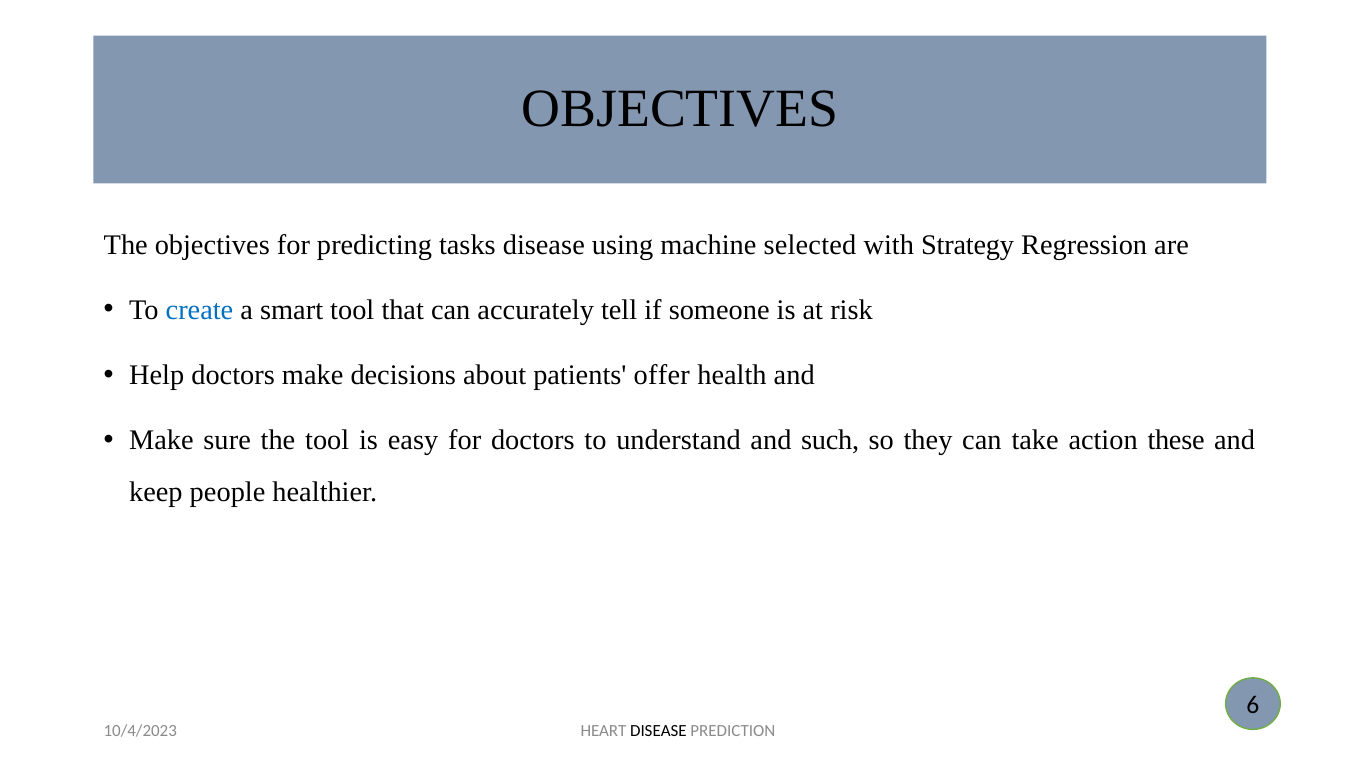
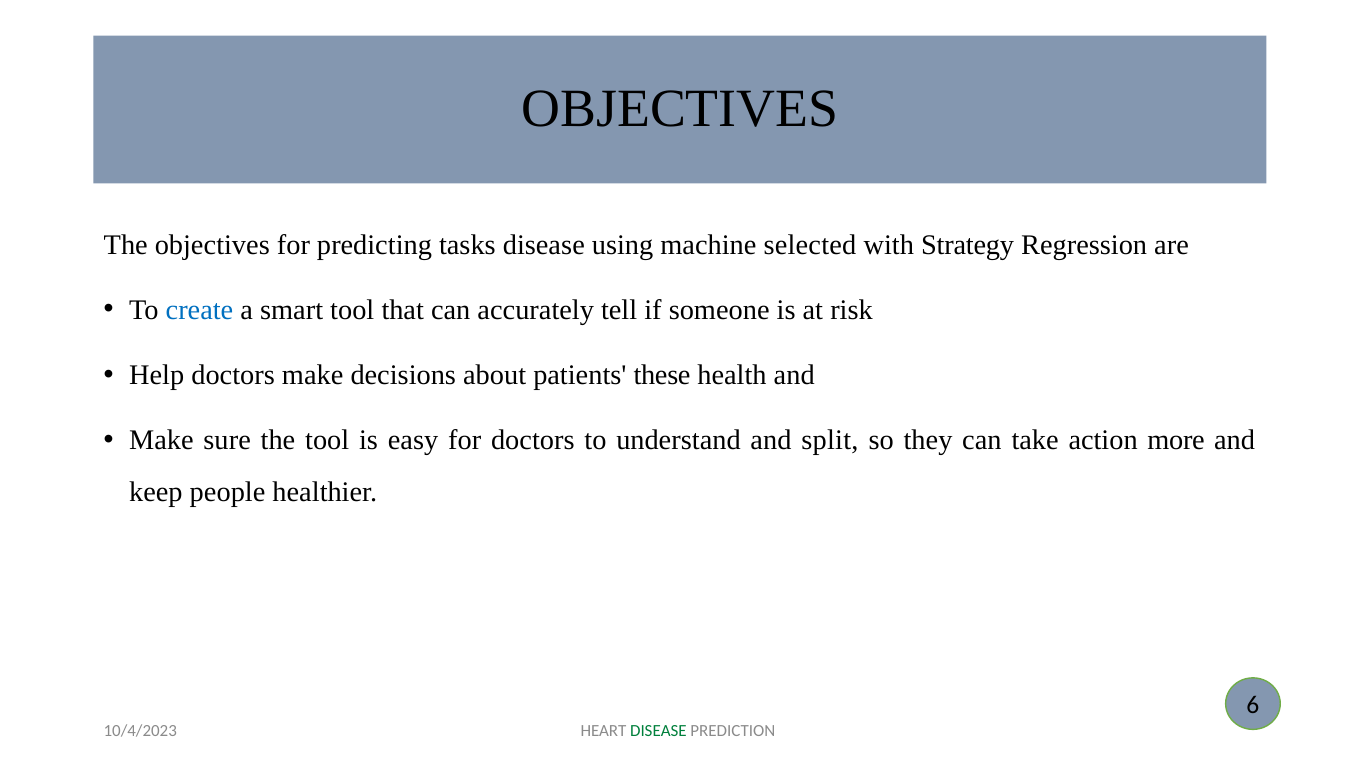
offer: offer -> these (662, 375)
such: such -> split (830, 441)
these: these -> more (1176, 441)
DISEASE colour: black -> green (658, 731)
